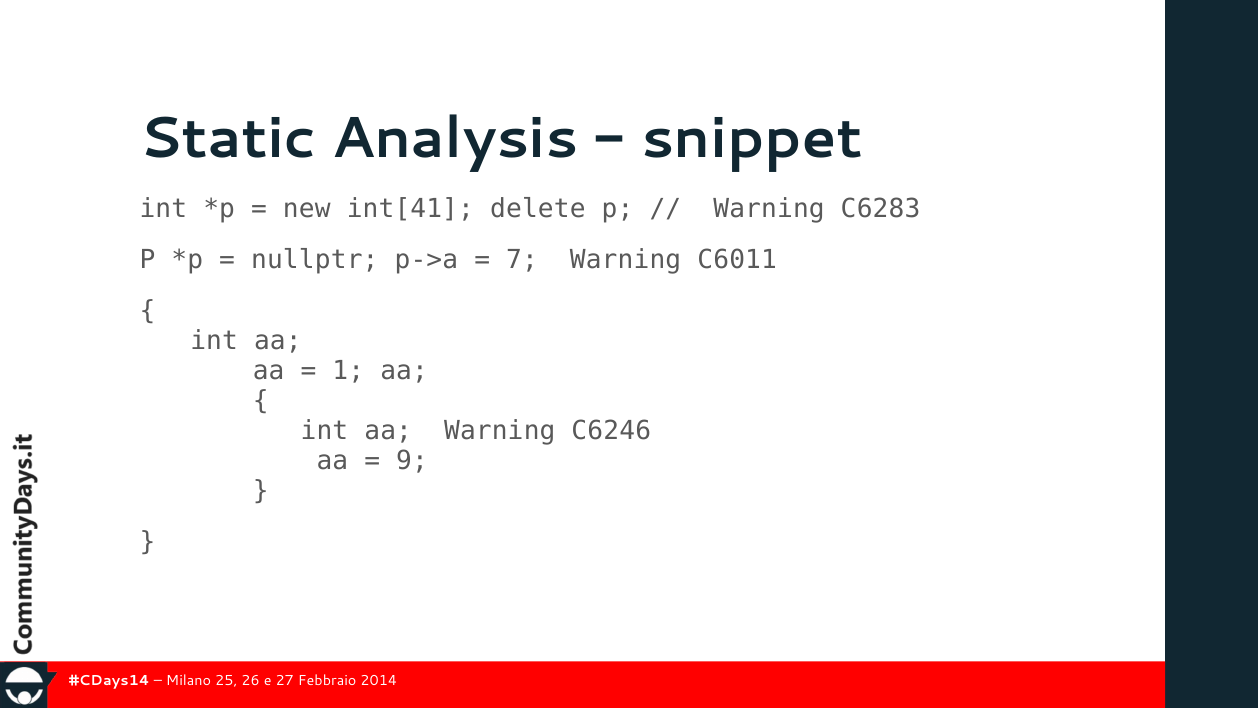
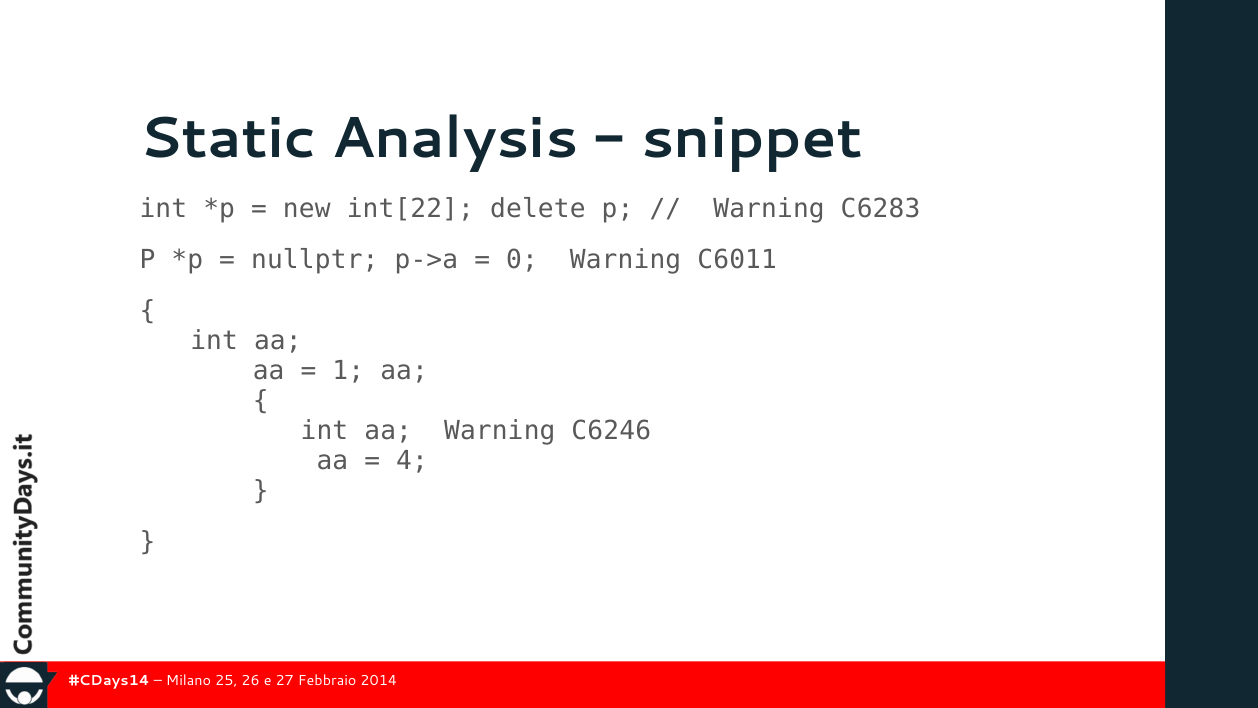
int[41: int[41 -> int[22 (410, 209)
7: 7 -> 0 (522, 260)
9: 9 -> 4 (412, 460)
